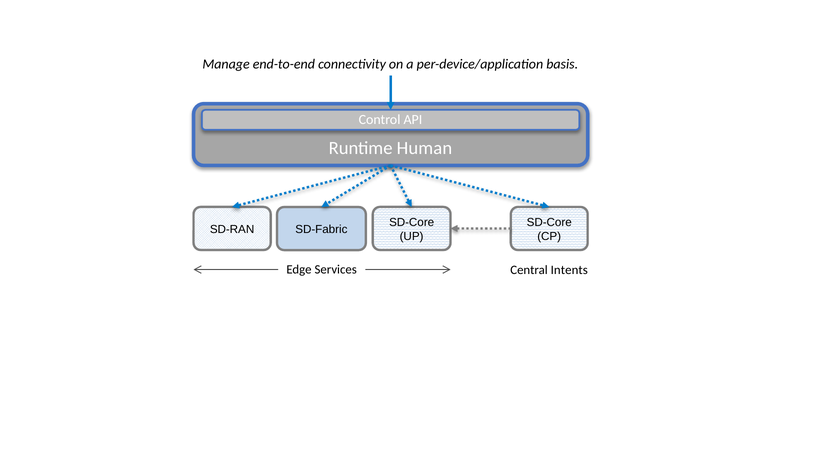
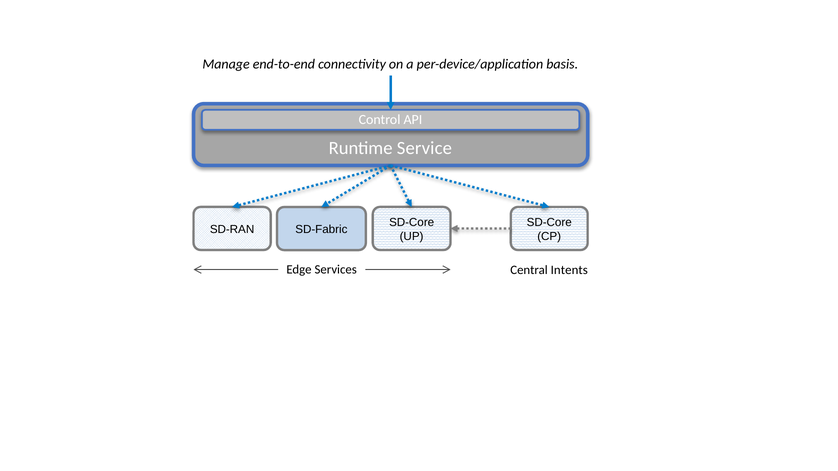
Human: Human -> Service (424, 148)
